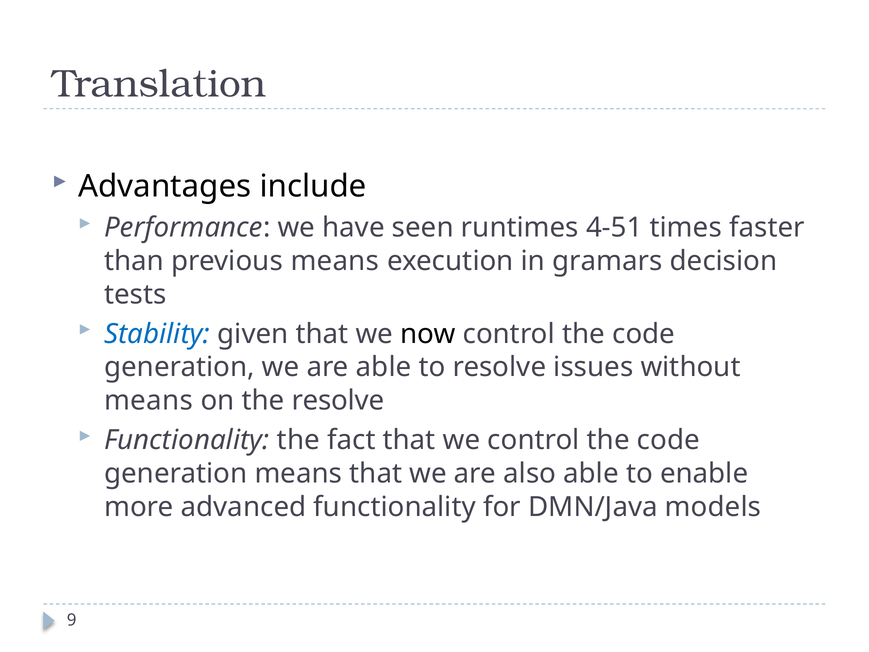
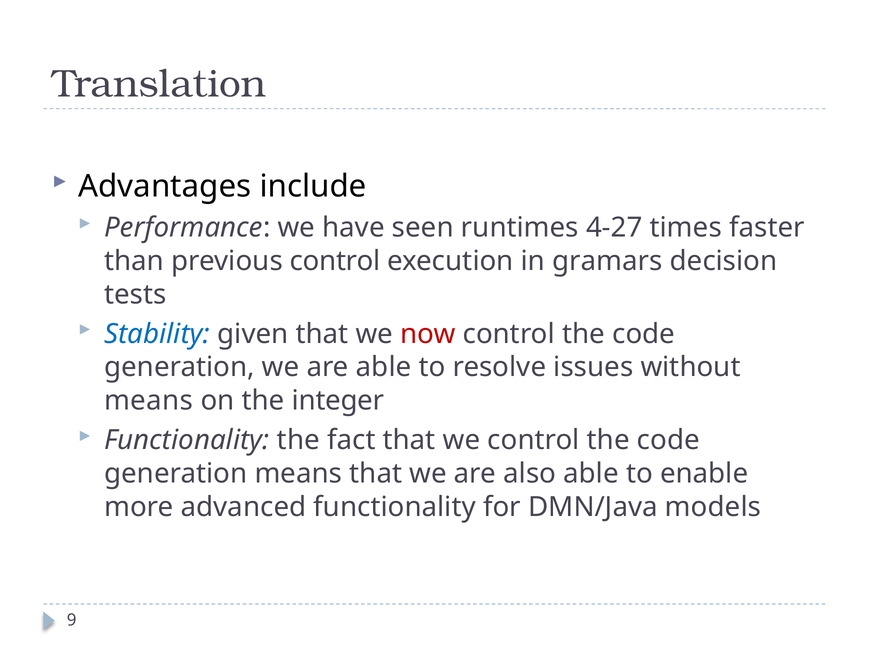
4-51: 4-51 -> 4-27 (614, 228)
previous means: means -> control (335, 261)
now colour: black -> red (428, 334)
the resolve: resolve -> integer (338, 401)
